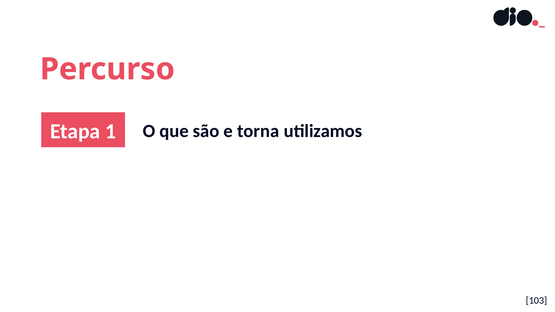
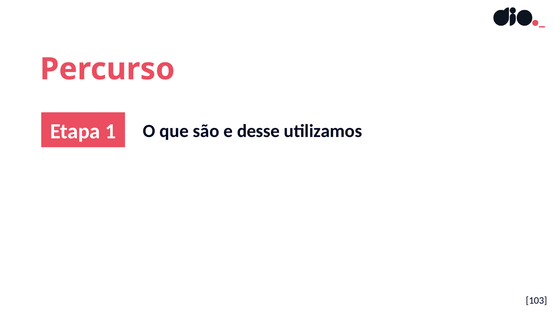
torna: torna -> desse (258, 131)
